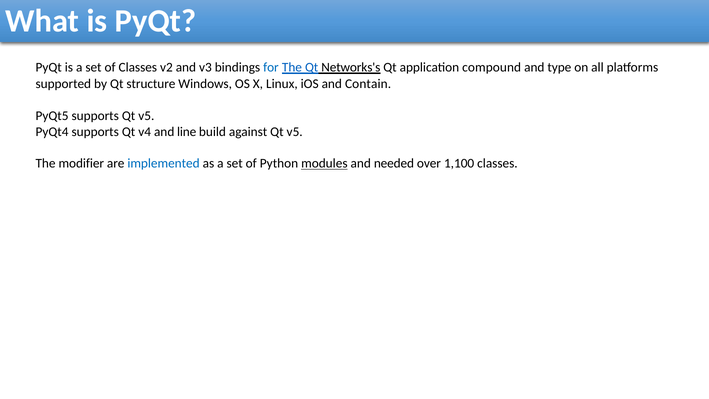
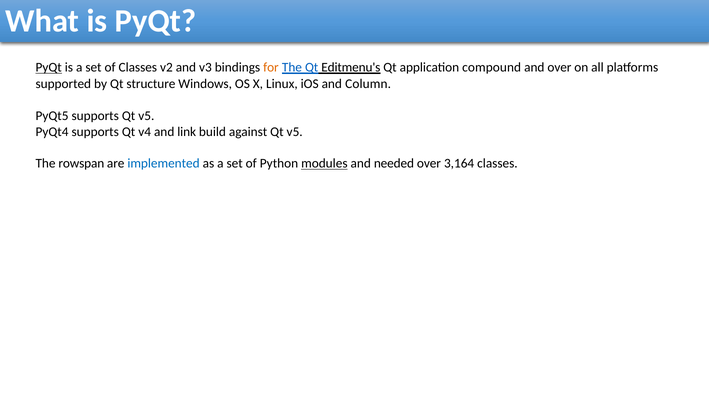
PyQt underline: none -> present (49, 68)
for colour: blue -> orange (271, 68)
Networks's: Networks's -> Editmenu's (351, 68)
and type: type -> over (559, 68)
Contain: Contain -> Column (368, 84)
line: line -> link (187, 132)
modifier: modifier -> rowspan (81, 164)
1,100: 1,100 -> 3,164 (459, 164)
